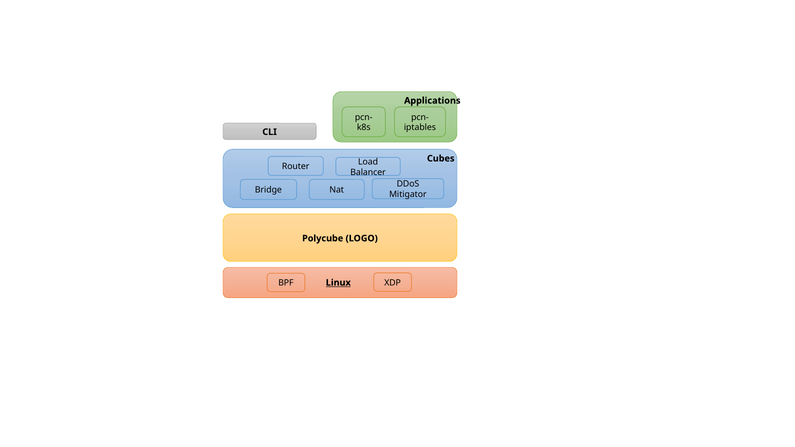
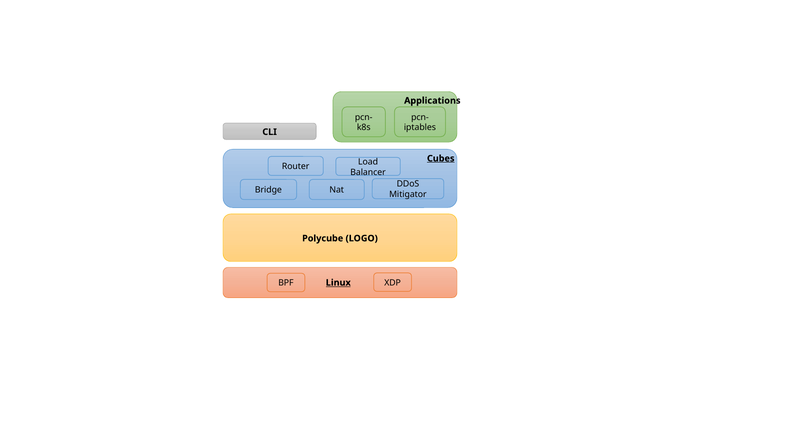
Cubes underline: none -> present (441, 159)
